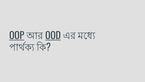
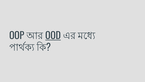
OOP underline: present -> none (17, 36)
